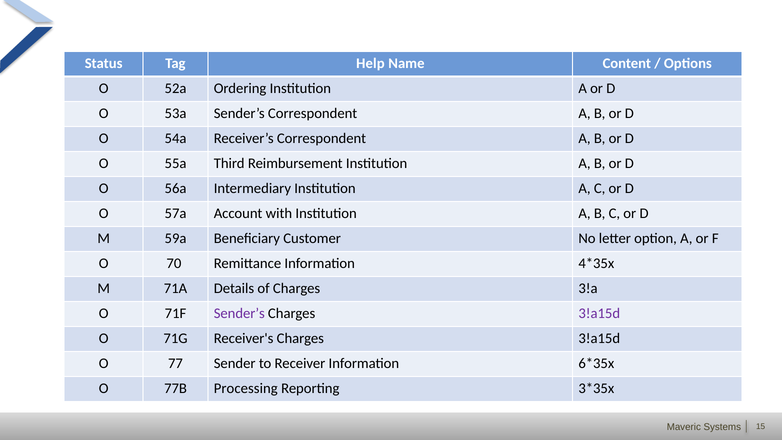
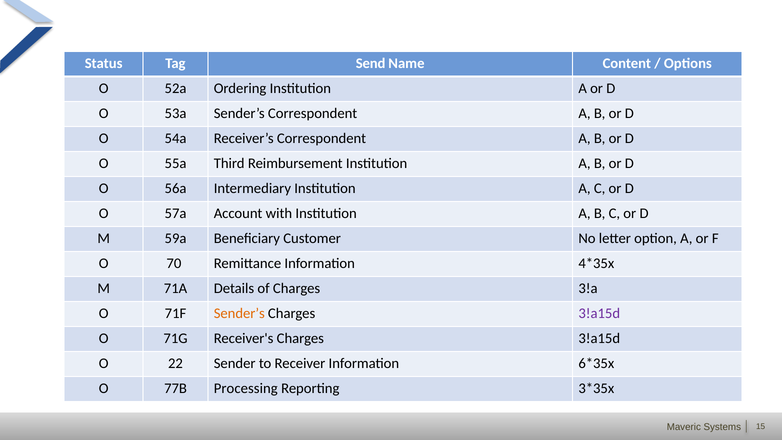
Help: Help -> Send (371, 64)
Sender’s colour: purple -> orange (239, 313)
77: 77 -> 22 (175, 363)
